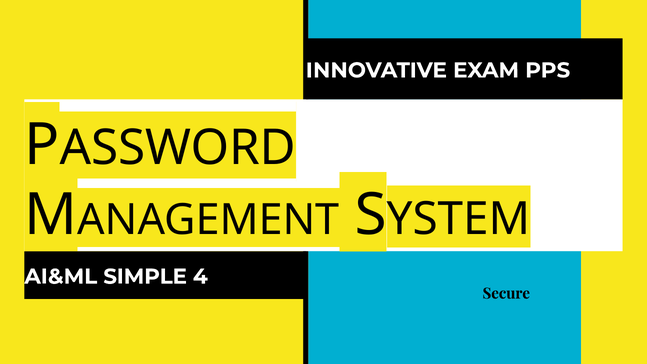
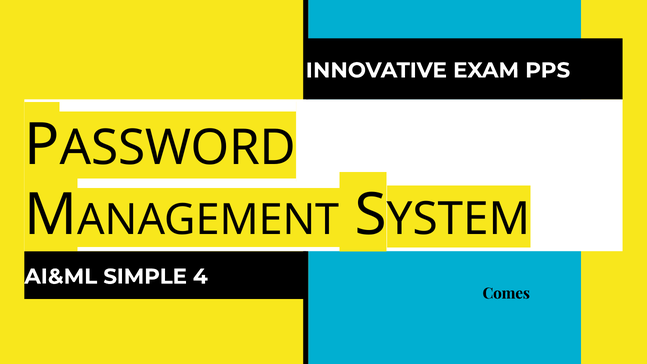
Secure: Secure -> Comes (506, 293)
